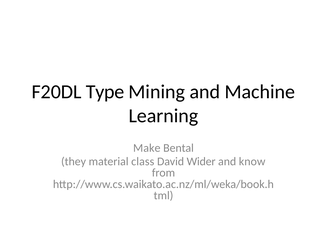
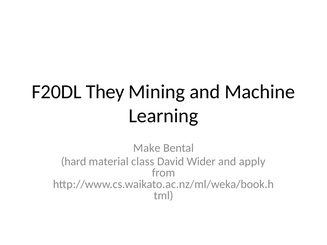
Type: Type -> They (105, 92)
they: they -> hard (74, 162)
know: know -> apply (252, 162)
